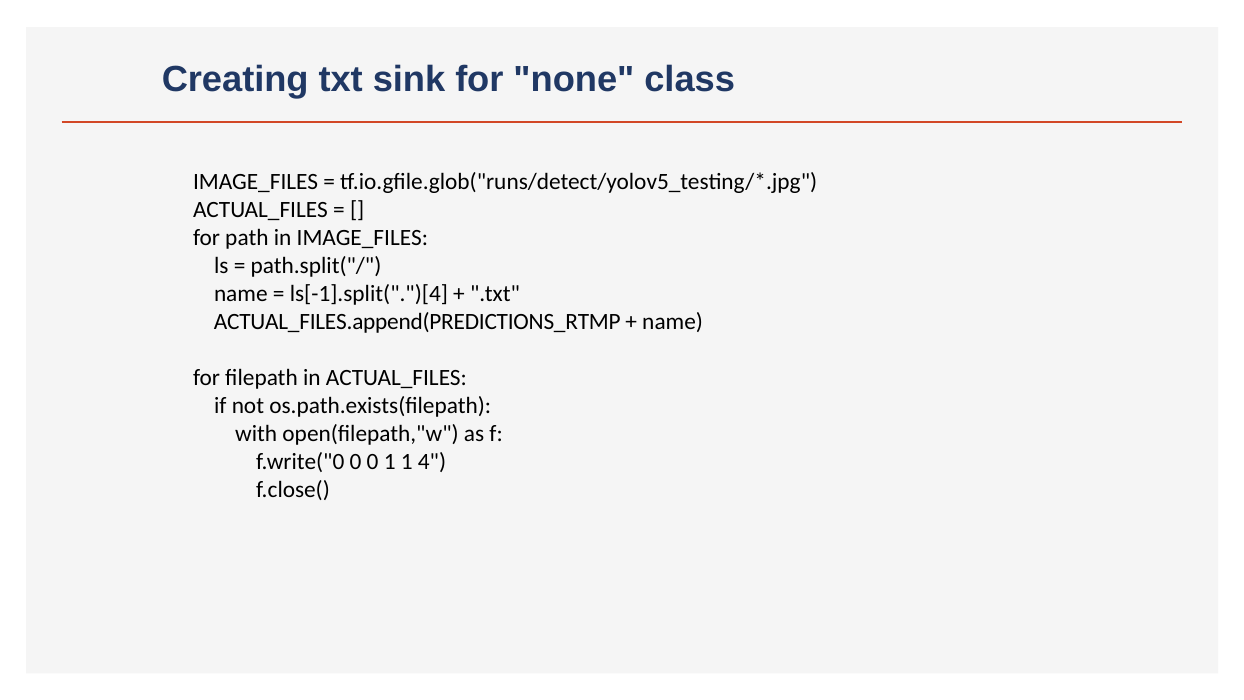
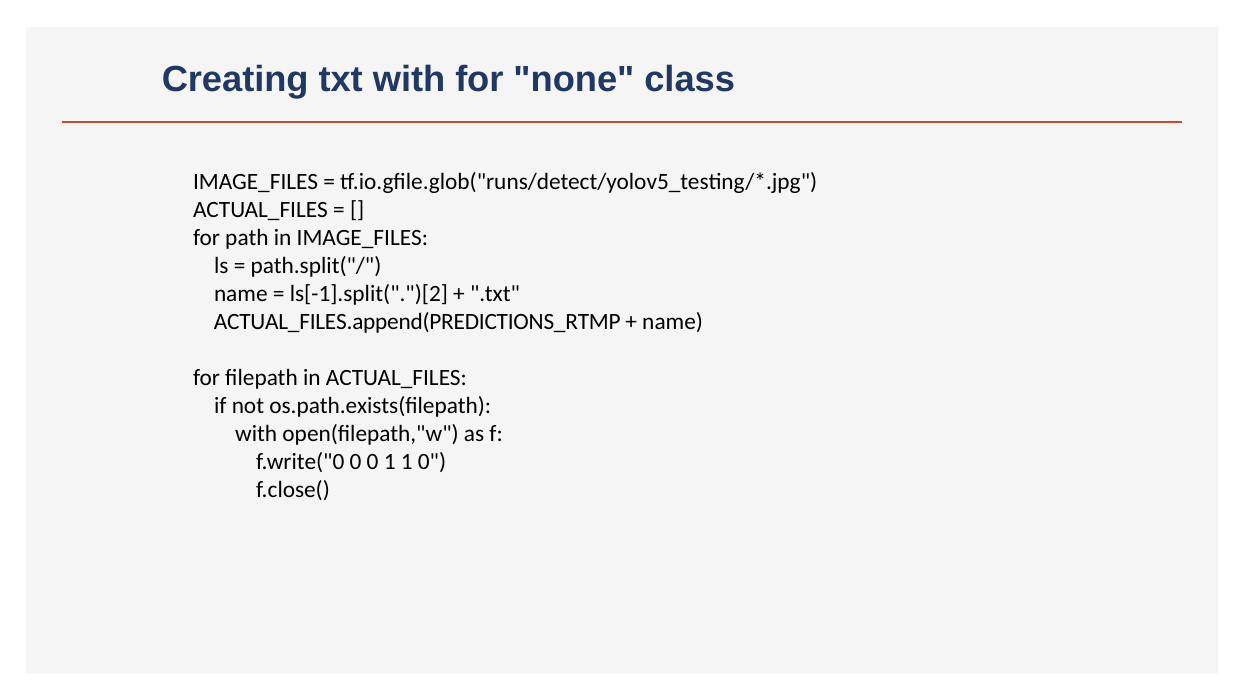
txt sink: sink -> with (409, 80)
ls[-1].split(".")[4: ls[-1].split(".")[4 -> ls[-1].split(".")[2 (369, 294)
1 4: 4 -> 0 (432, 462)
